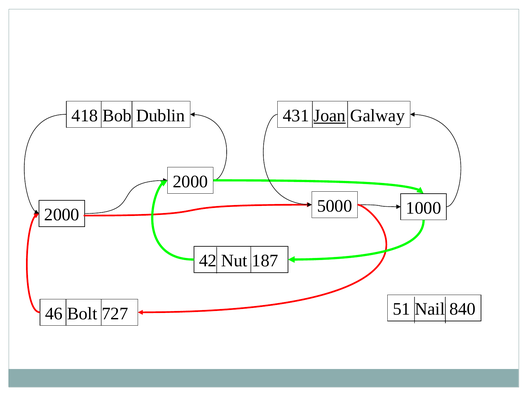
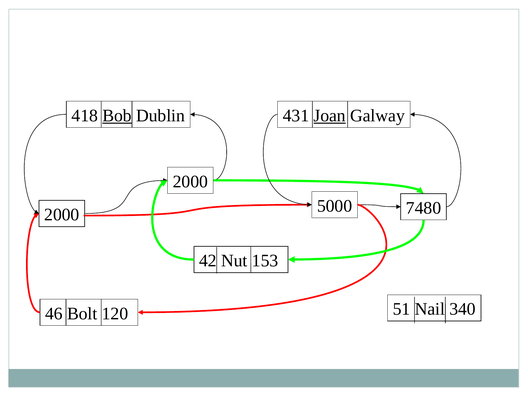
Bob underline: none -> present (117, 116)
1000: 1000 -> 7480 (424, 208)
187: 187 -> 153 (265, 261)
727: 727 -> 120 (115, 314)
840: 840 -> 340 (463, 309)
